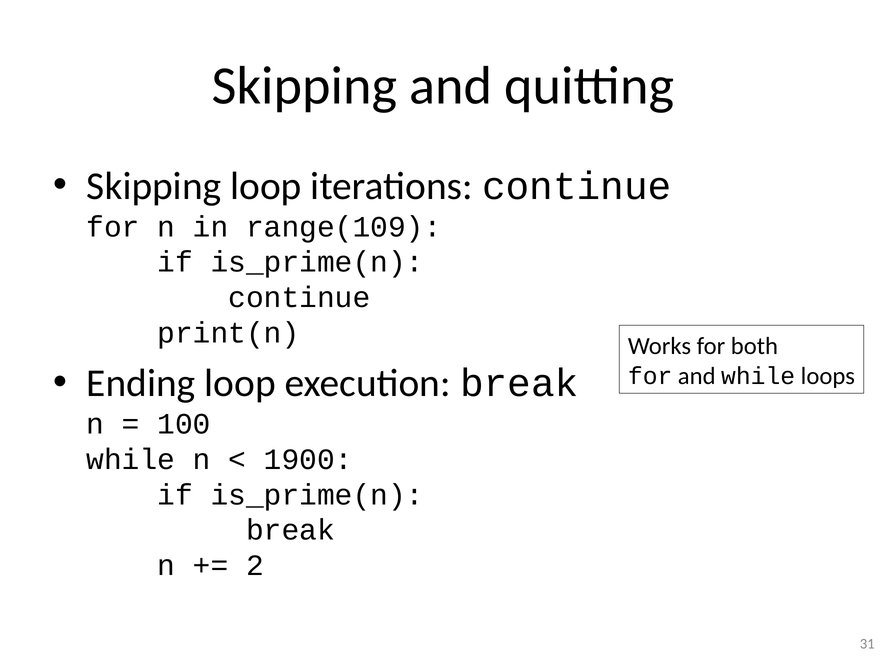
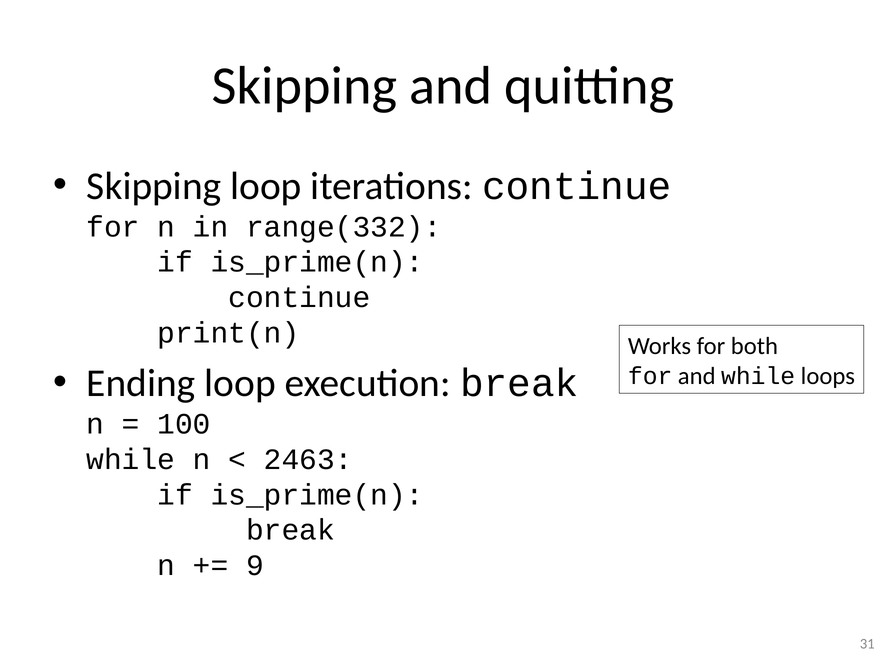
range(109: range(109 -> range(332 (344, 227)
1900: 1900 -> 2463 (308, 459)
2: 2 -> 9 (255, 566)
